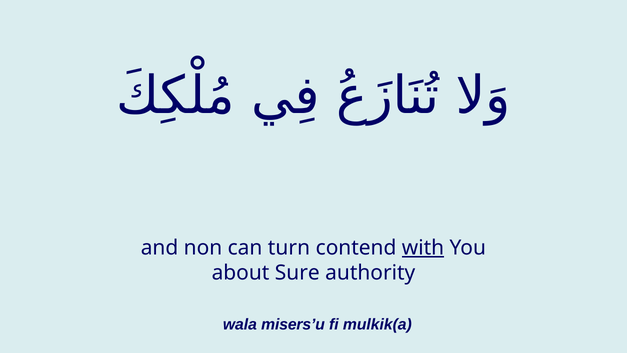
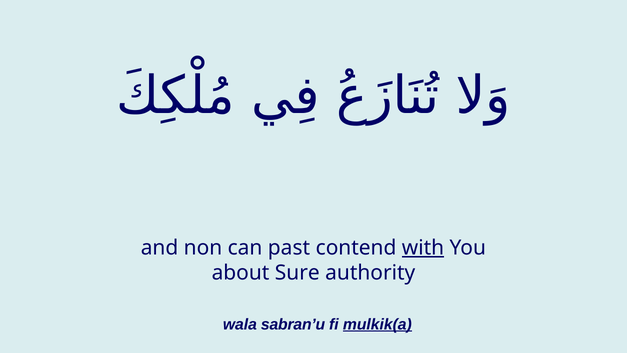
turn: turn -> past (289, 248)
misers’u: misers’u -> sabran’u (293, 324)
mulkik(a underline: none -> present (377, 324)
